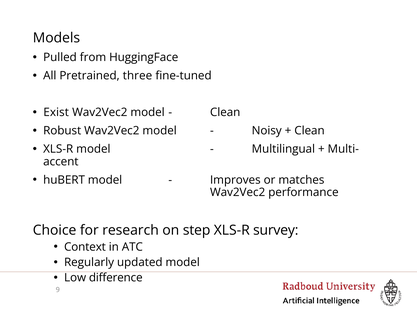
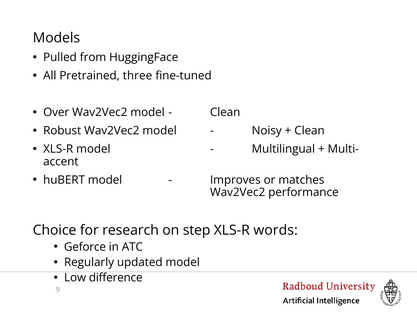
Exist: Exist -> Over (56, 112)
survey: survey -> words (276, 230)
Context: Context -> Geforce (85, 247)
